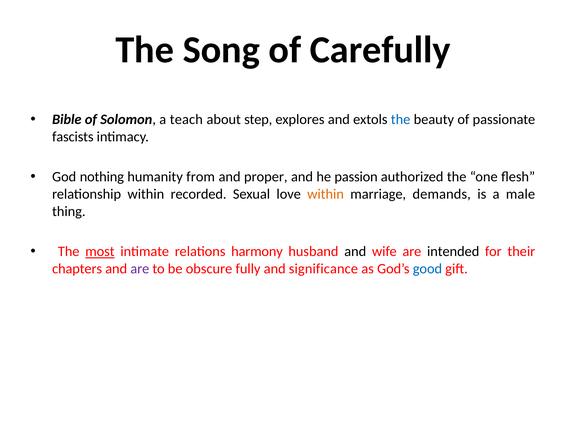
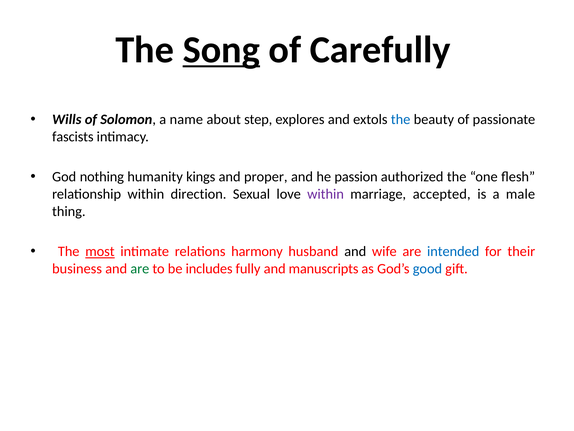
Song underline: none -> present (221, 50)
Bible: Bible -> Wills (67, 119)
teach: teach -> name (186, 119)
from: from -> kings (201, 177)
recorded: recorded -> direction (199, 194)
within colour: orange -> purple (326, 194)
demands: demands -> accepted (442, 194)
intended colour: black -> blue (453, 251)
chapters: chapters -> business (77, 269)
are colour: purple -> green (140, 269)
obscure: obscure -> includes (209, 269)
significance: significance -> manuscripts (324, 269)
